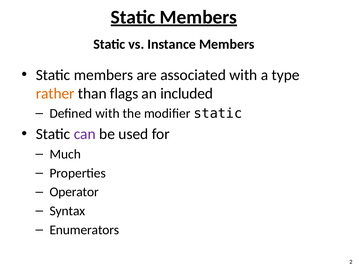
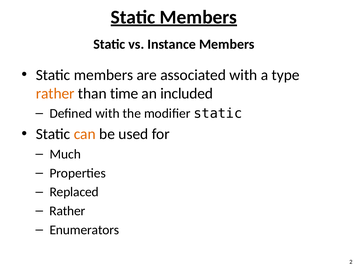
flags: flags -> time (124, 94)
can colour: purple -> orange (85, 134)
Operator: Operator -> Replaced (74, 192)
Syntax: Syntax -> Rather (67, 211)
